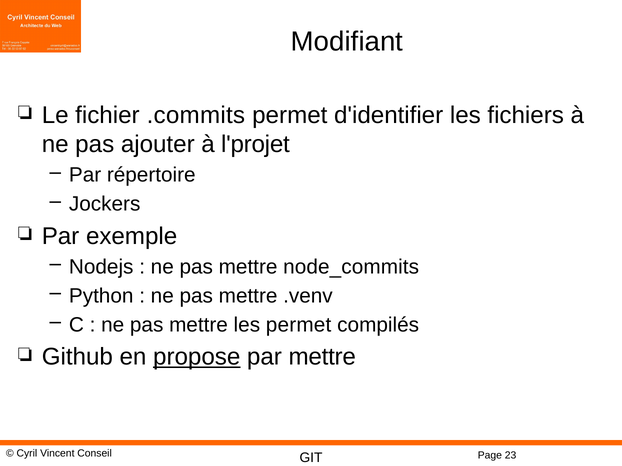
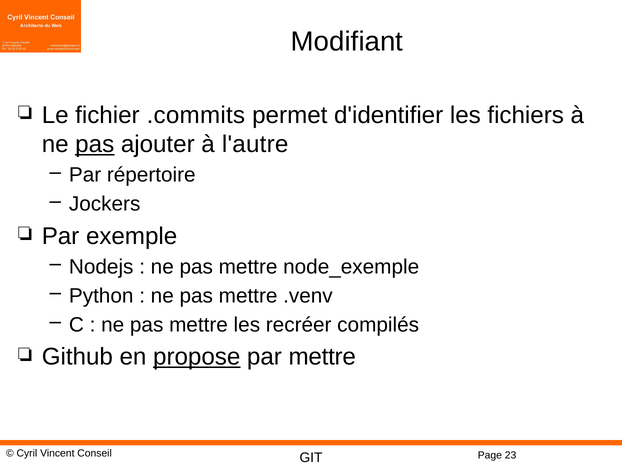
pas underline: none -> present (95, 144)
l'projet: l'projet -> l'autre (255, 144)
node_commits: node_commits -> node_exemple (351, 267)
les permet: permet -> recréer (299, 325)
